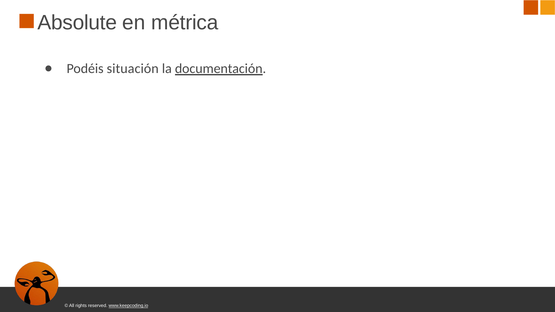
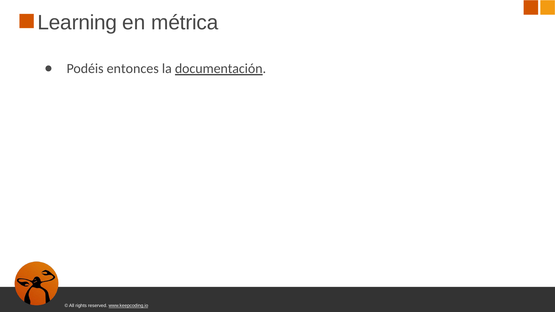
Absolute: Absolute -> Learning (77, 23)
situación: situación -> entonces (133, 69)
